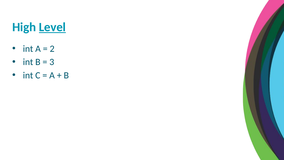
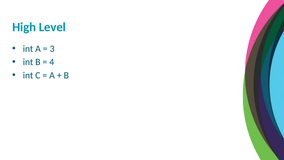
Level underline: present -> none (52, 27)
2: 2 -> 3 (52, 49)
3: 3 -> 4 (52, 62)
